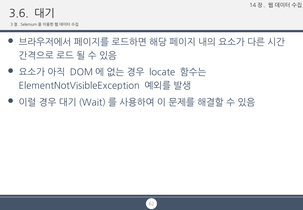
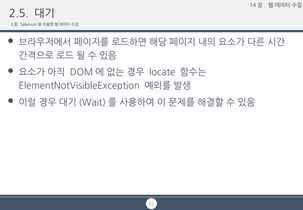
3.6: 3.6 -> 2.5 (19, 13)
